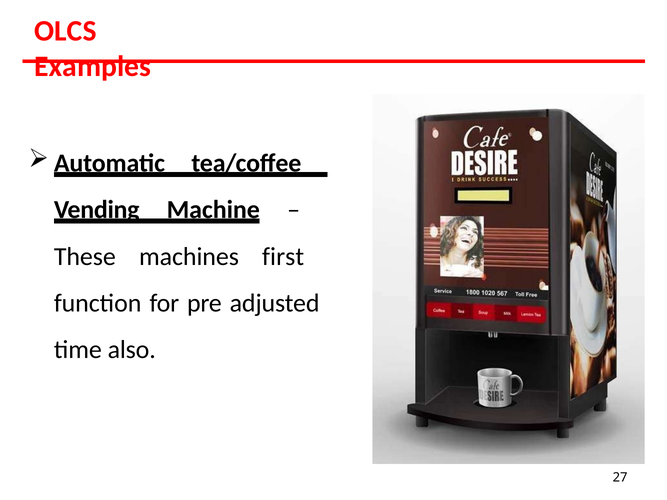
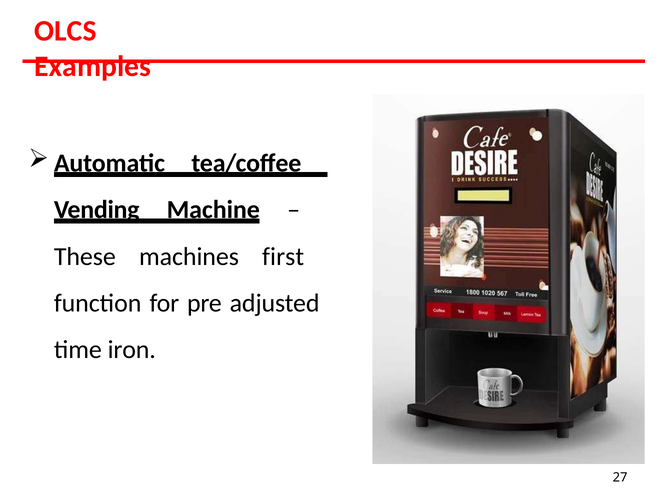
also: also -> iron (132, 350)
